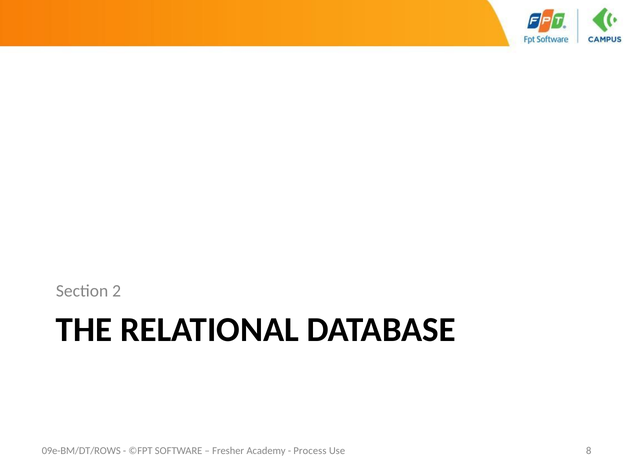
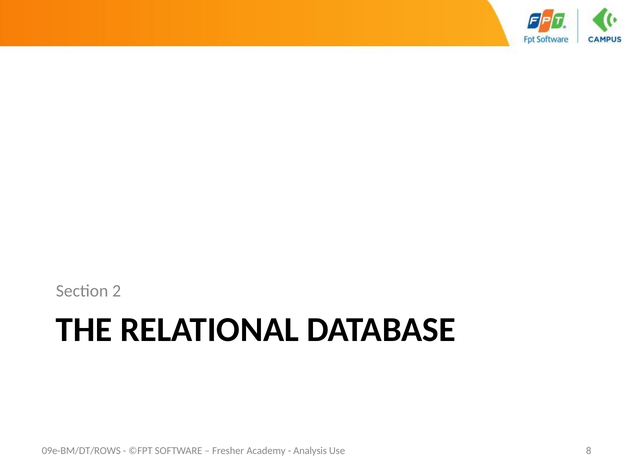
Process: Process -> Analysis (310, 451)
